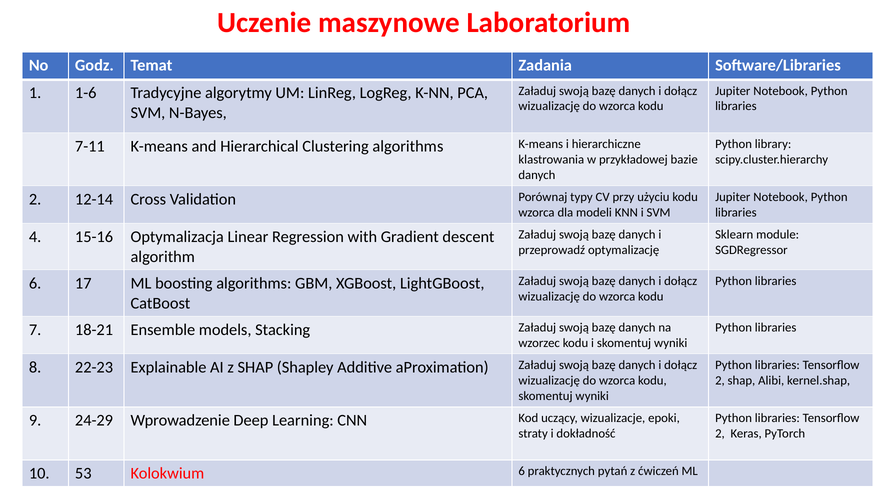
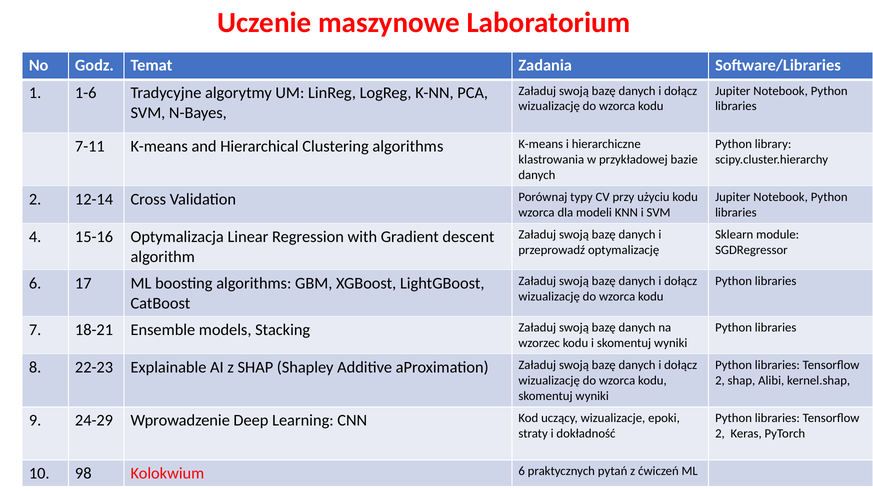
53: 53 -> 98 (83, 473)
